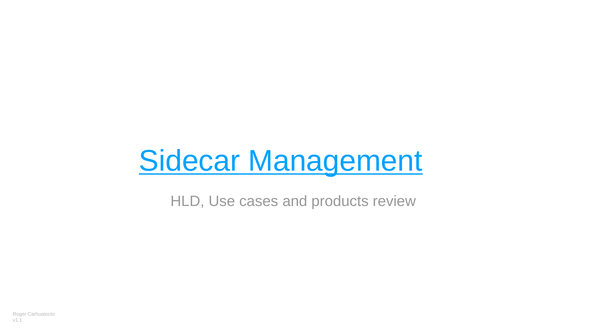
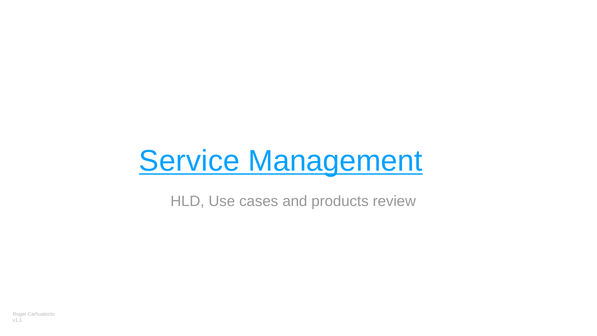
Sidecar: Sidecar -> Service (189, 161)
